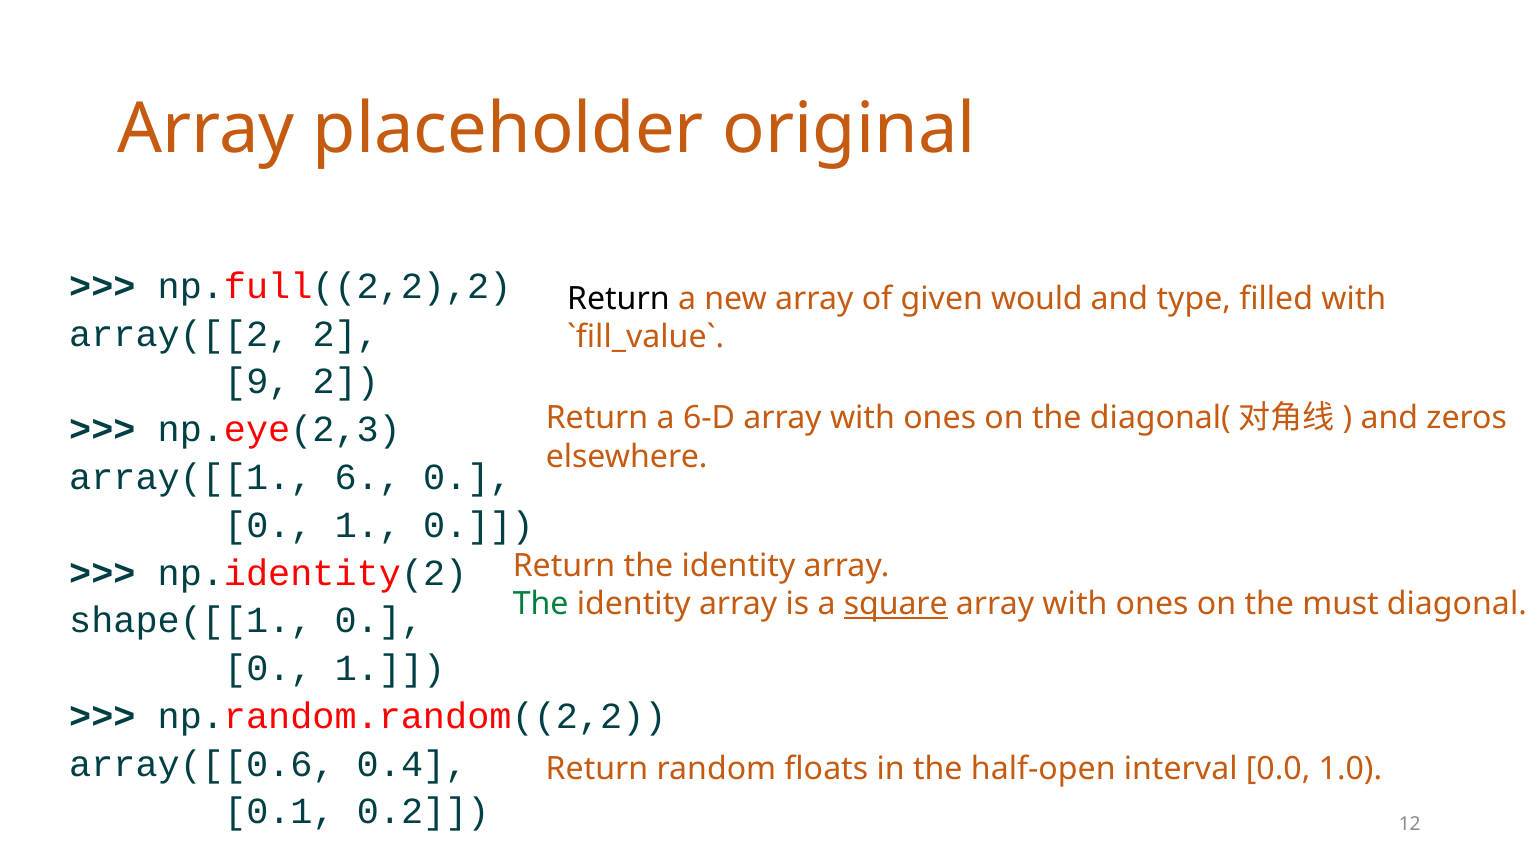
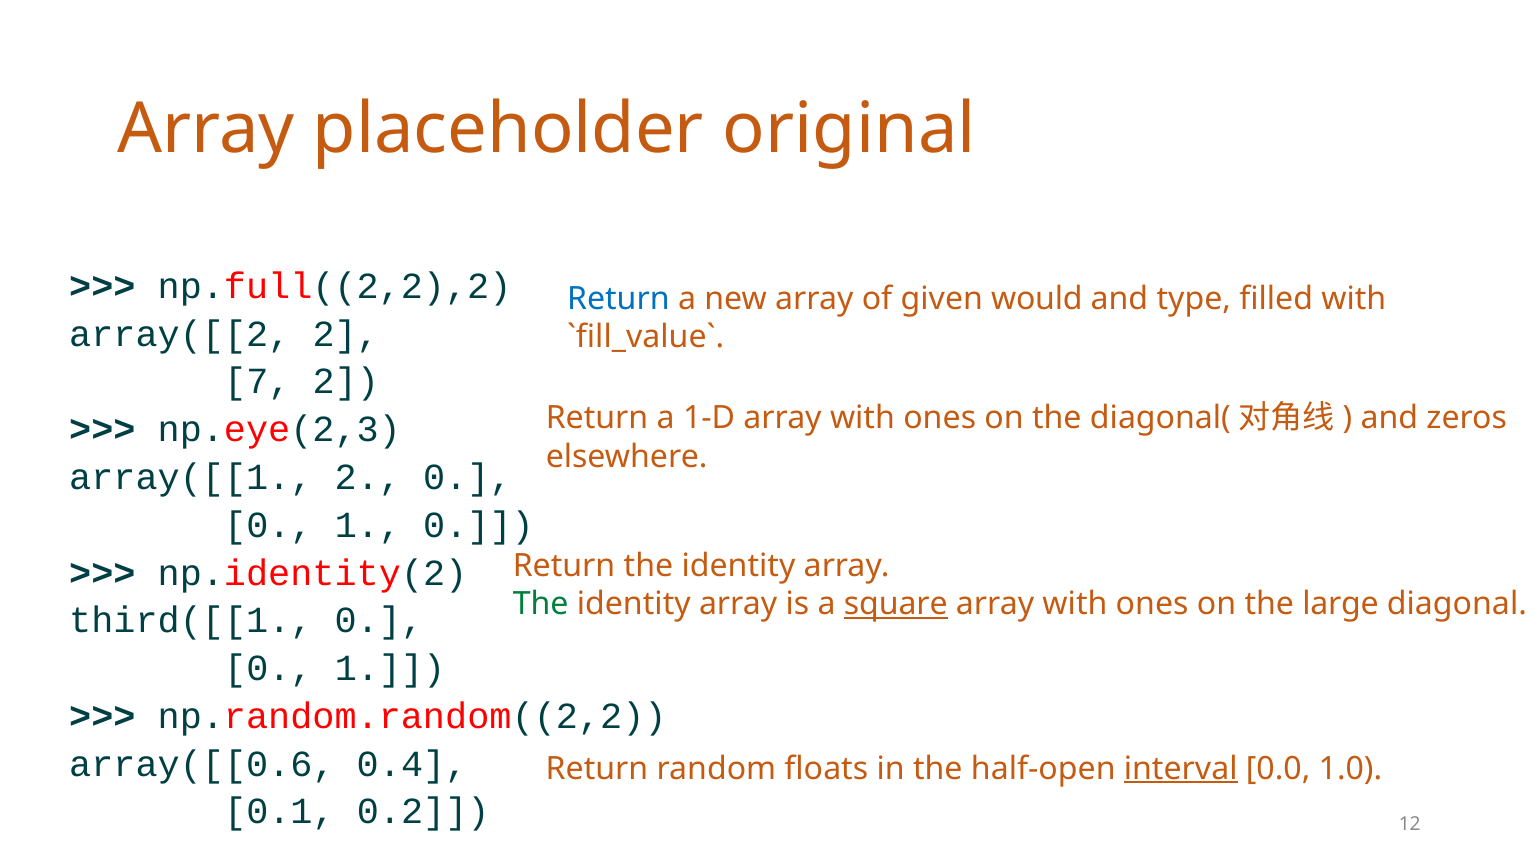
Return colour: black -> blue (618, 299)
9: 9 -> 7 (257, 382)
6-D: 6-D -> 1-D (709, 418)
array([[1 6: 6 -> 2 (368, 477)
must: must -> large (1341, 604)
shape([[1: shape([[1 -> third([[1 (191, 621)
interval underline: none -> present (1181, 769)
